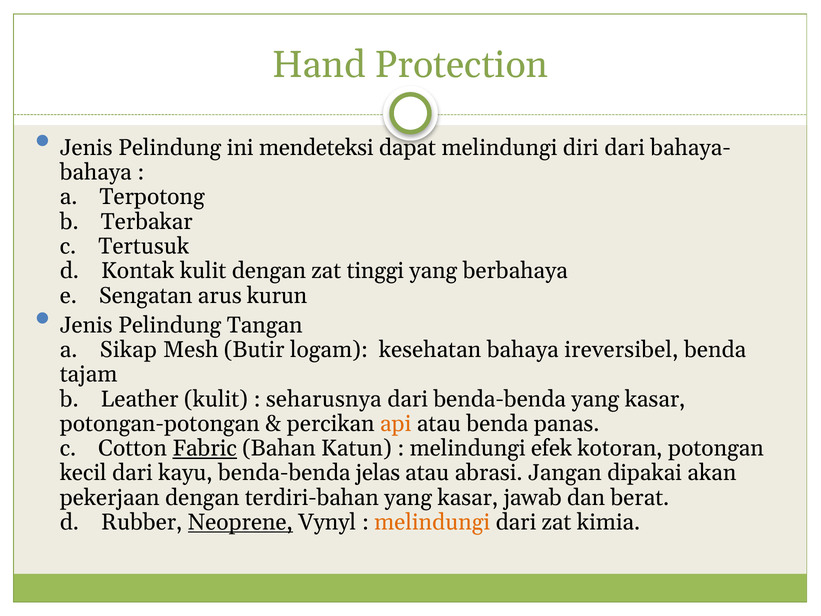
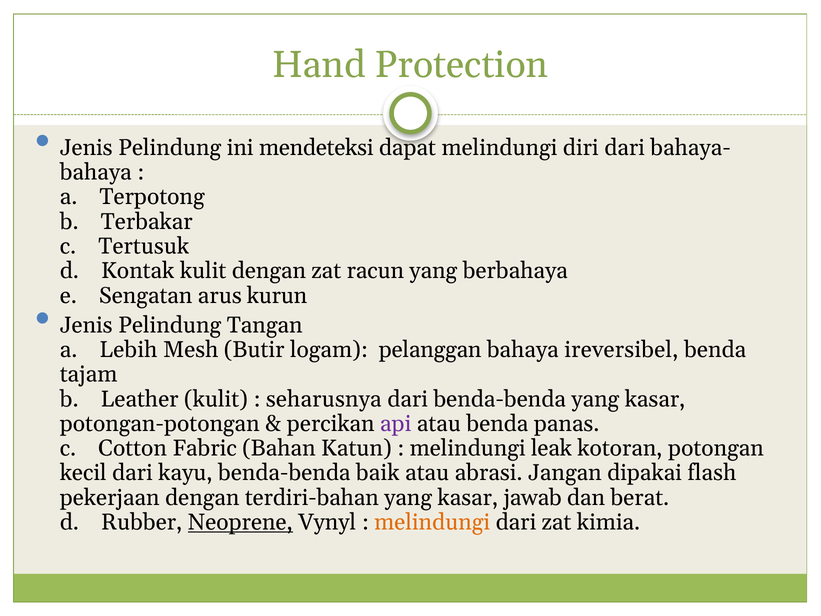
tinggi: tinggi -> racun (375, 271)
Sikap: Sikap -> Lebih (128, 350)
kesehatan: kesehatan -> pelanggan (430, 350)
api colour: orange -> purple (396, 423)
Fabric underline: present -> none (205, 448)
efek: efek -> leak (552, 448)
jelas: jelas -> baik (378, 473)
akan: akan -> flash (712, 473)
